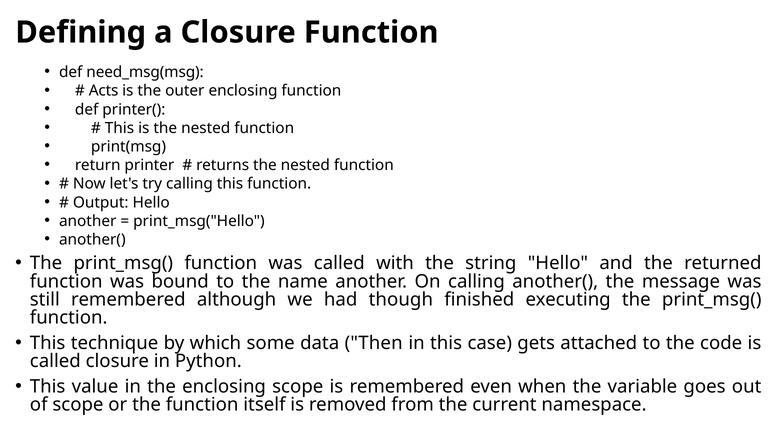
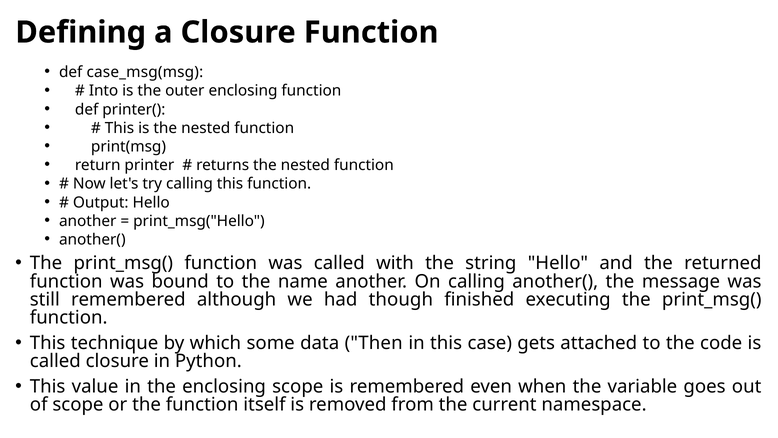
need_msg(msg: need_msg(msg -> case_msg(msg (145, 72)
Acts: Acts -> Into (104, 91)
